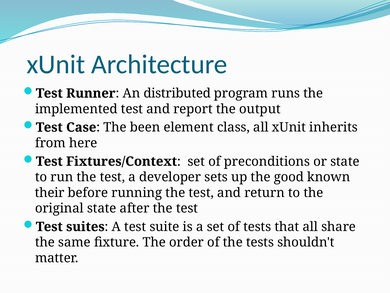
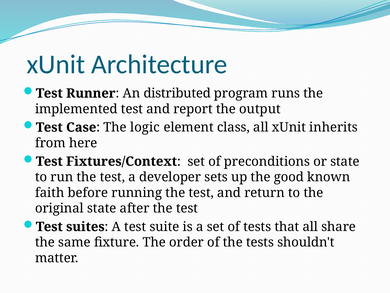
been: been -> logic (145, 127)
their: their -> faith (50, 192)
